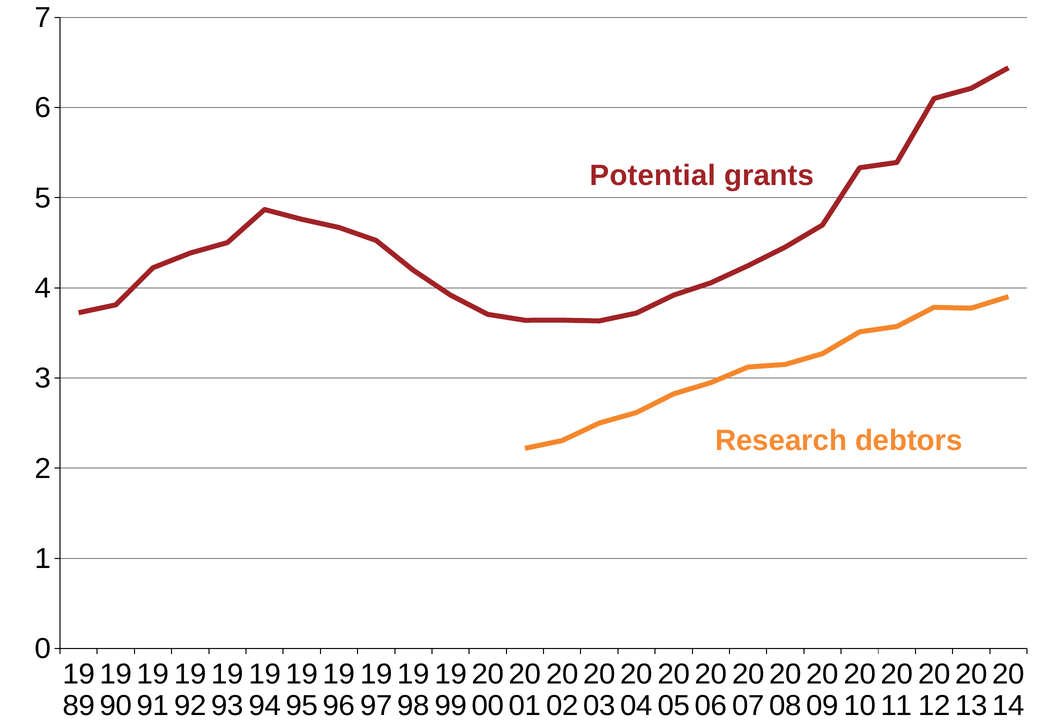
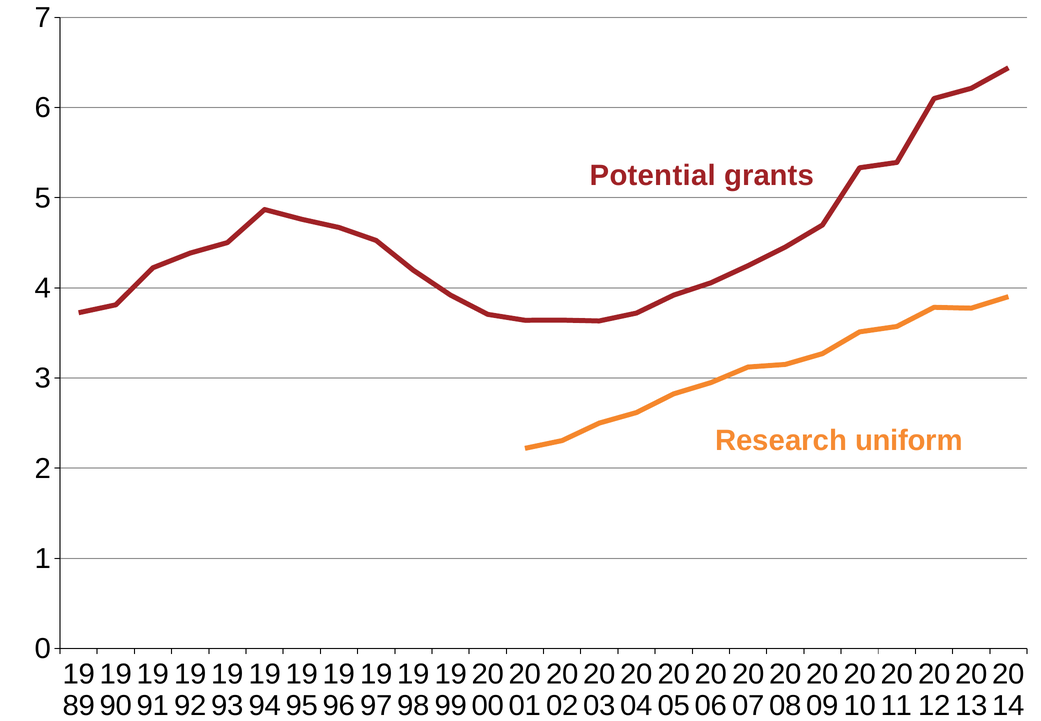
debtors: debtors -> uniform (909, 441)
